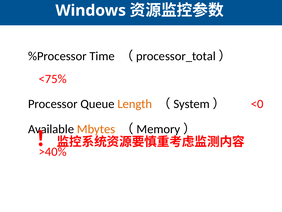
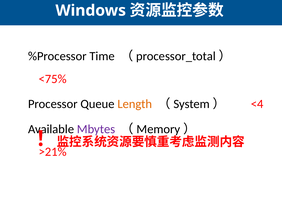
<0: <0 -> <4 (257, 104)
Mbytes colour: orange -> purple (96, 129)
>40%: >40% -> >21% (53, 151)
